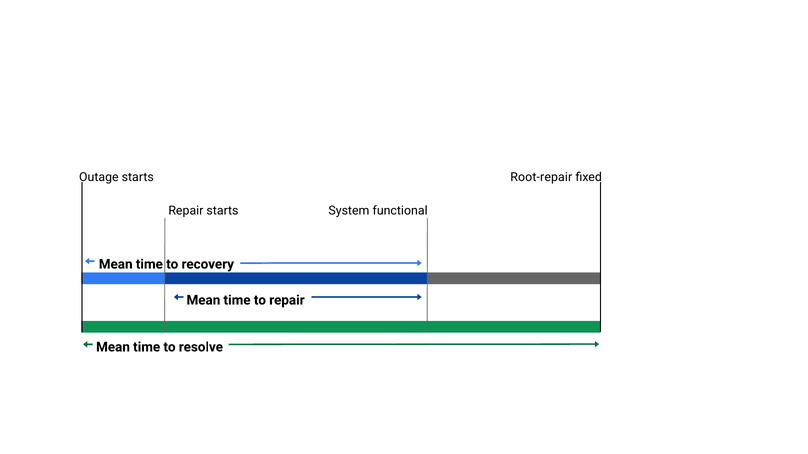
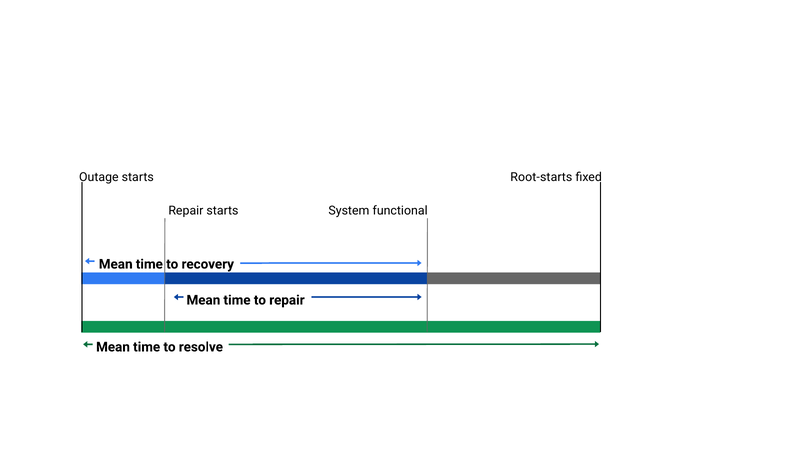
Root-repair: Root-repair -> Root-starts (541, 177)
